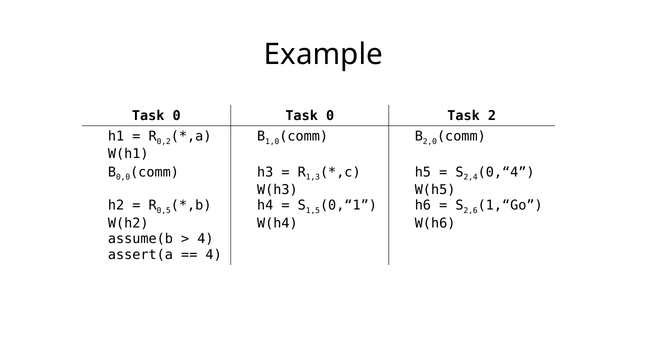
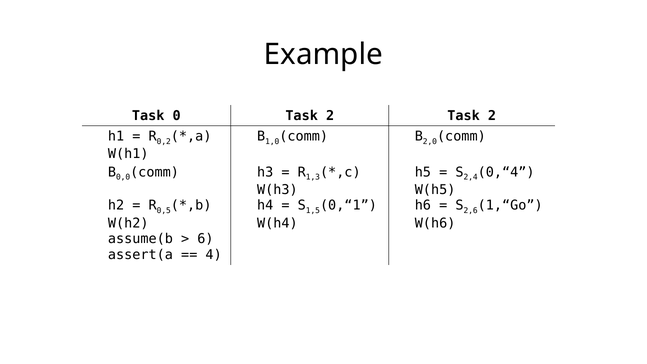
0 Task 0: 0 -> 2 (330, 116)
4: 4 -> 6 (205, 239)
